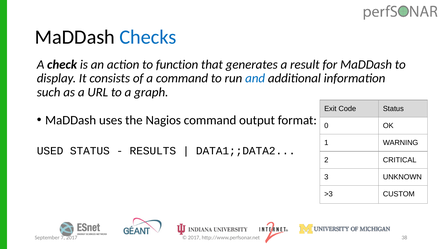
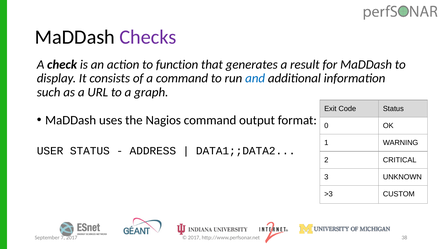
Checks colour: blue -> purple (148, 37)
USED: USED -> USER (50, 151)
RESULTS: RESULTS -> ADDRESS (153, 151)
